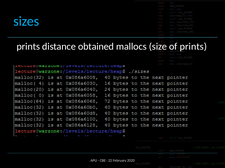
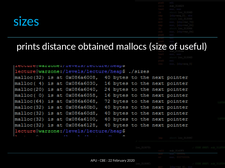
of prints: prints -> useful (193, 47)
